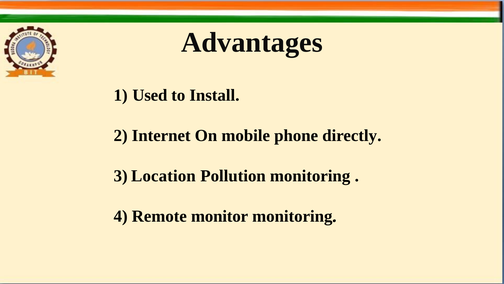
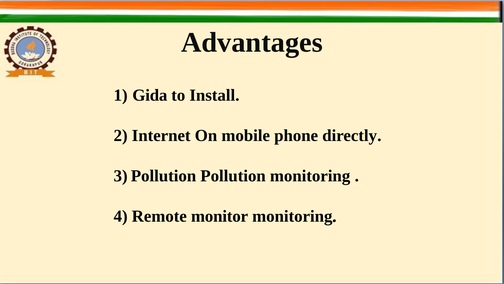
Used: Used -> Gida (150, 95)
3 Location: Location -> Pollution (164, 176)
